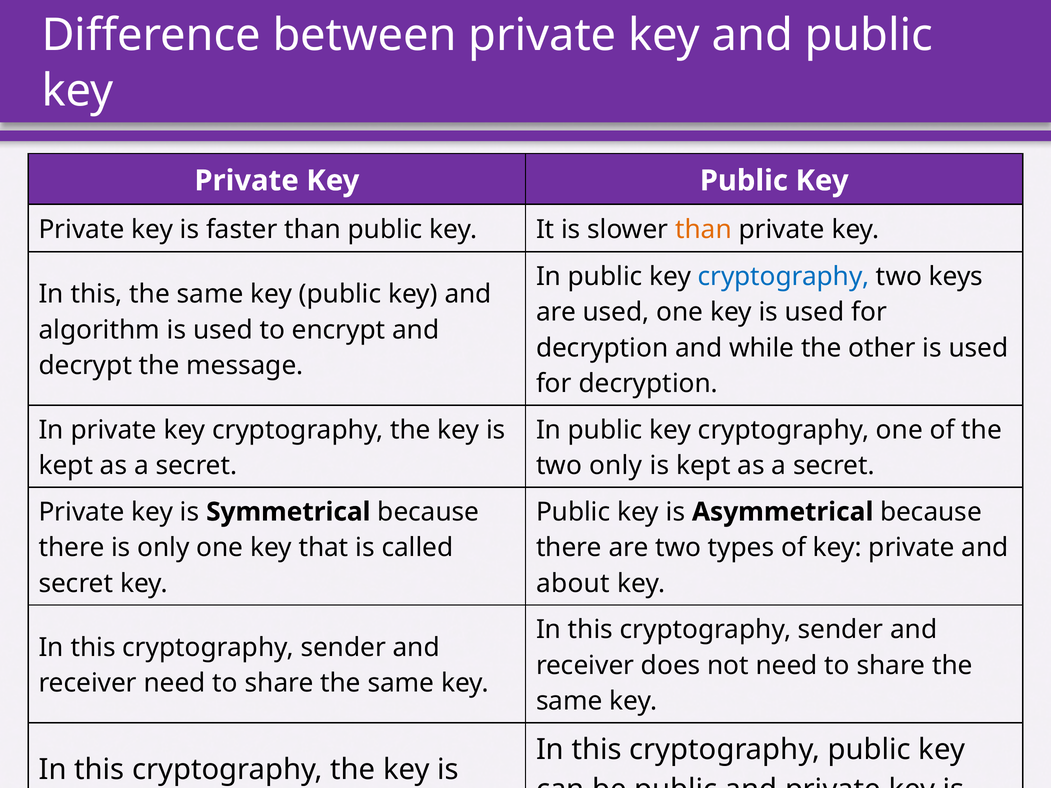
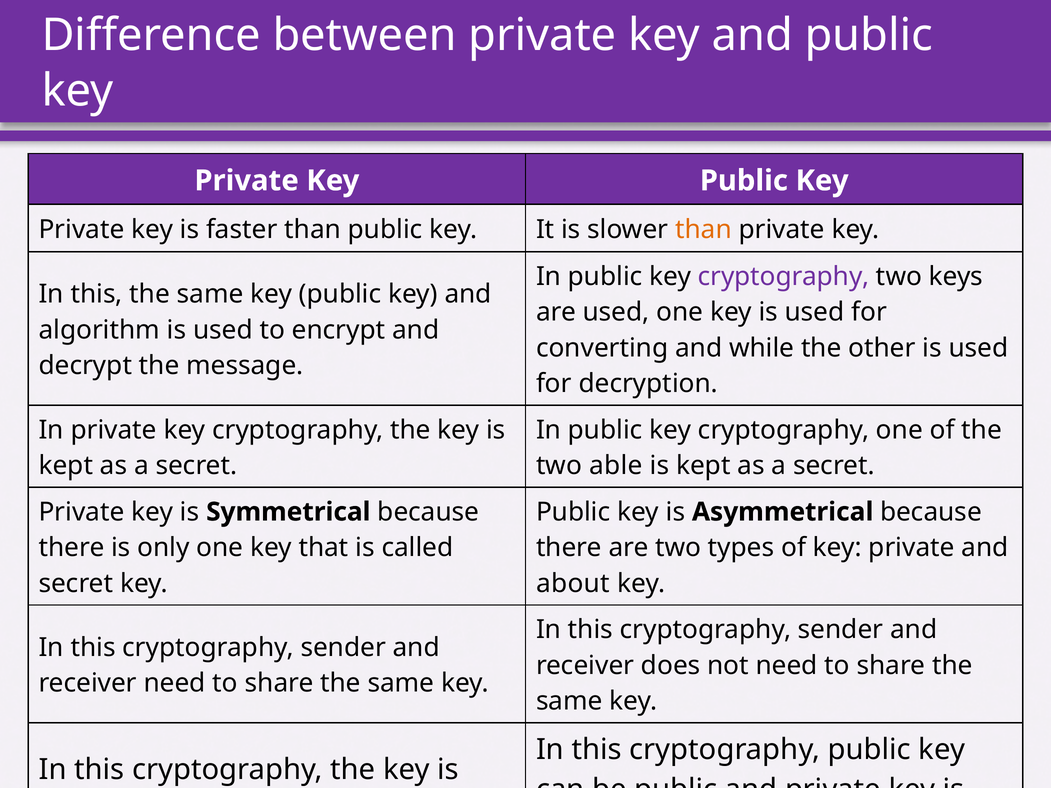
cryptography colour: blue -> purple (784, 276)
decryption: decryption -> converting (602, 348)
two only: only -> able (616, 466)
